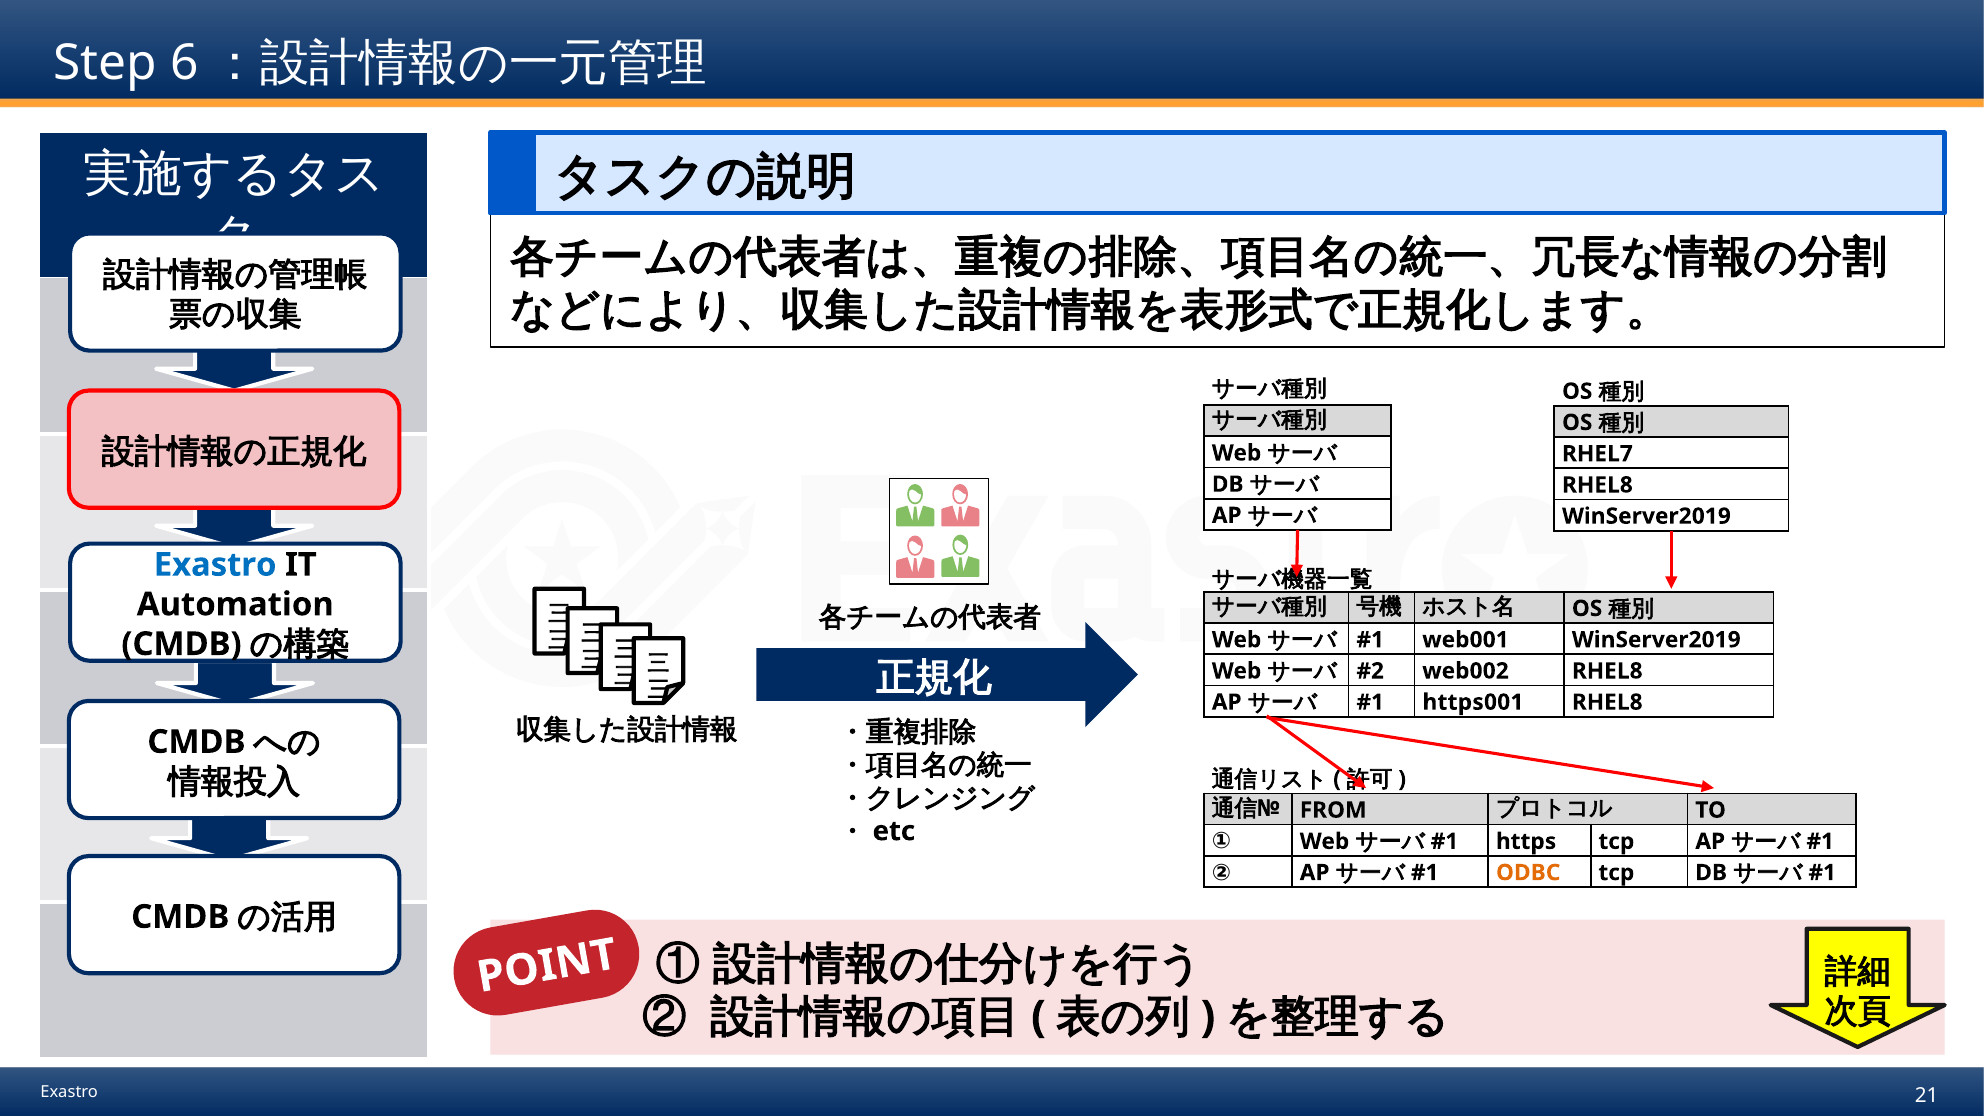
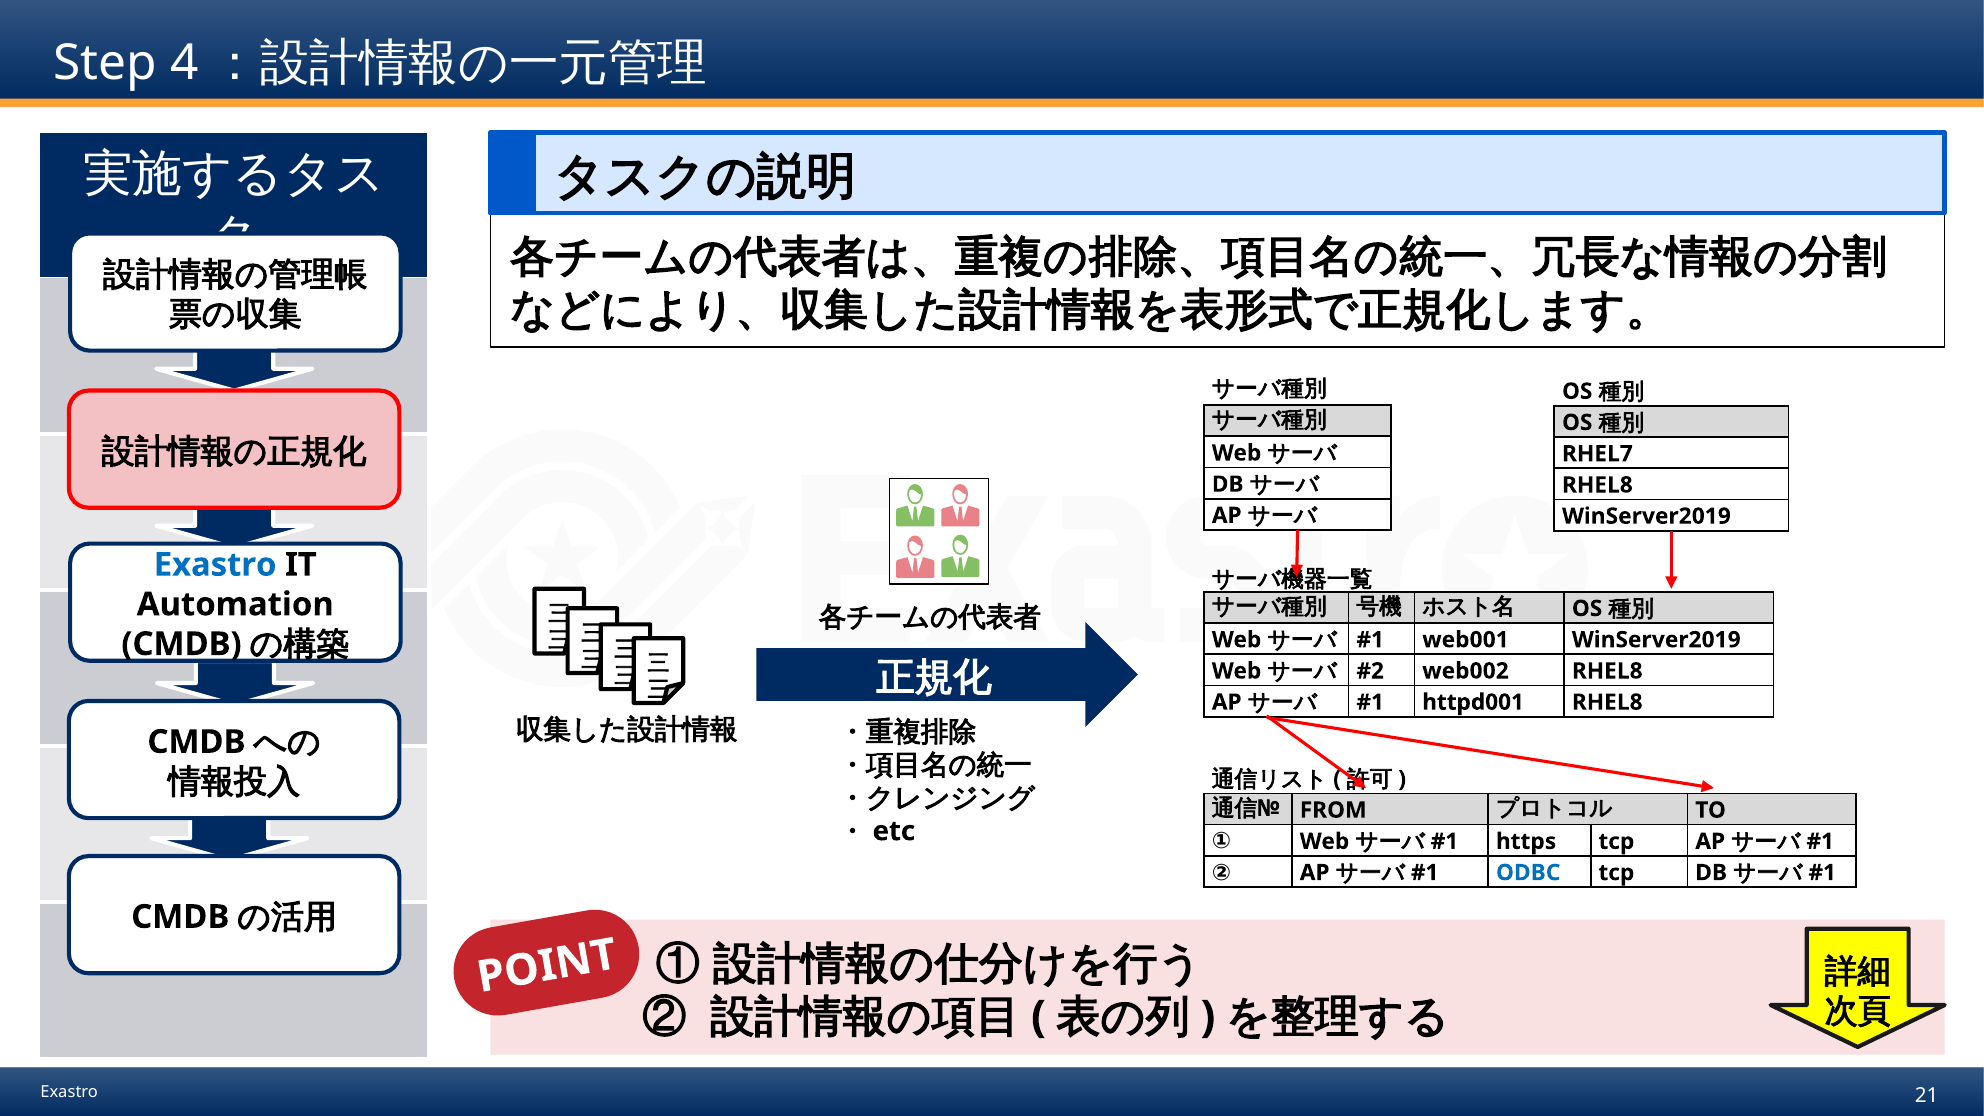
6: 6 -> 4 (184, 63)
https001: https001 -> httpd001 (1473, 702)
ODBC colour: orange -> blue (1528, 873)
